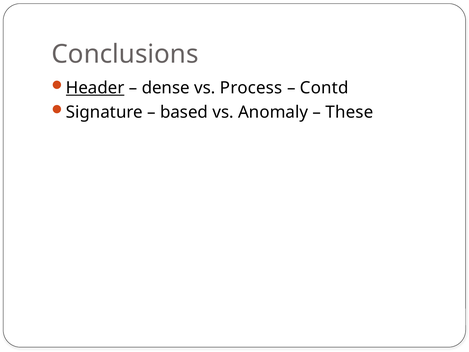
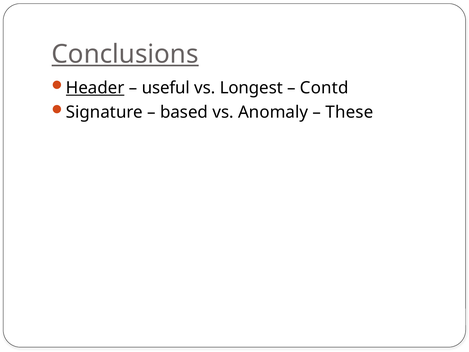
Conclusions underline: none -> present (125, 54)
dense: dense -> useful (166, 88)
Process: Process -> Longest (251, 88)
